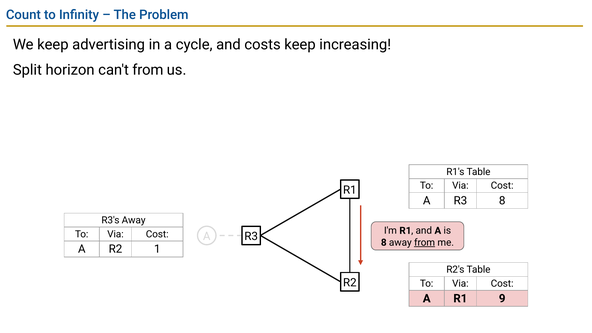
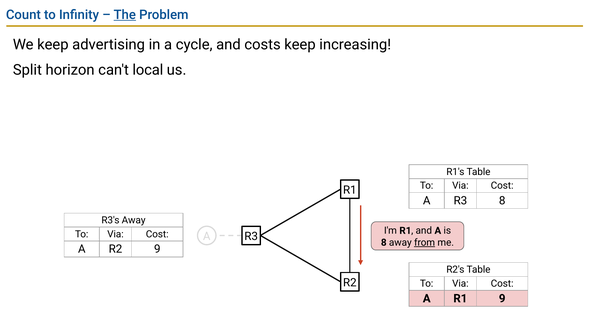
The underline: none -> present (125, 15)
can't from: from -> local (148, 70)
R2 1: 1 -> 9 (157, 249)
